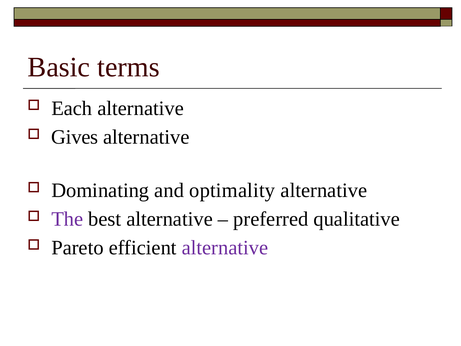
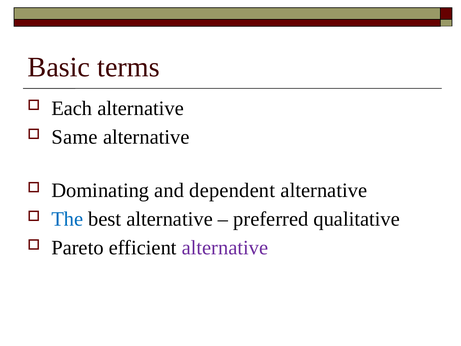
Gives: Gives -> Same (75, 137)
optimality: optimality -> dependent (232, 190)
The colour: purple -> blue (67, 219)
